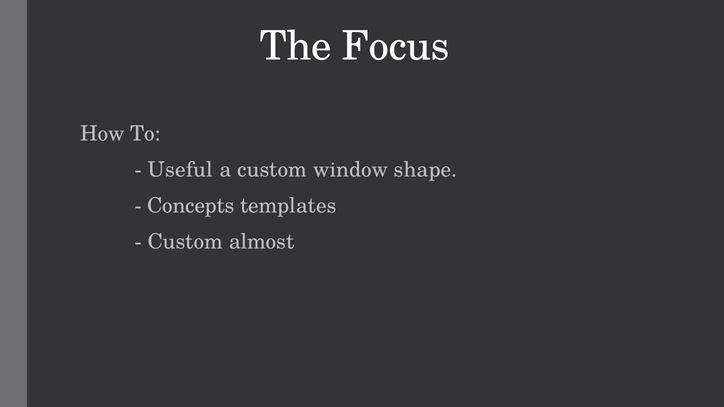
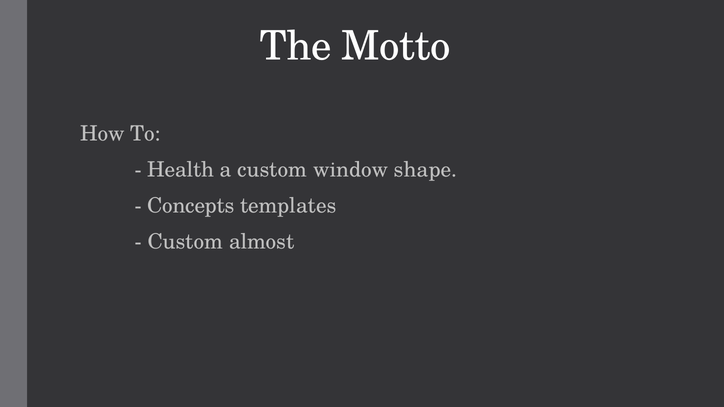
Focus: Focus -> Motto (396, 46)
Useful: Useful -> Health (181, 170)
